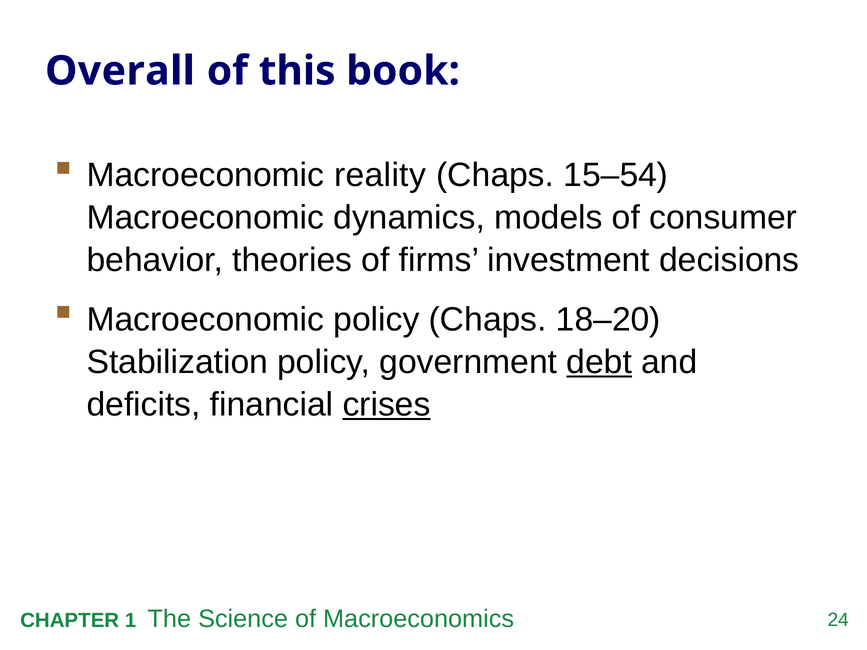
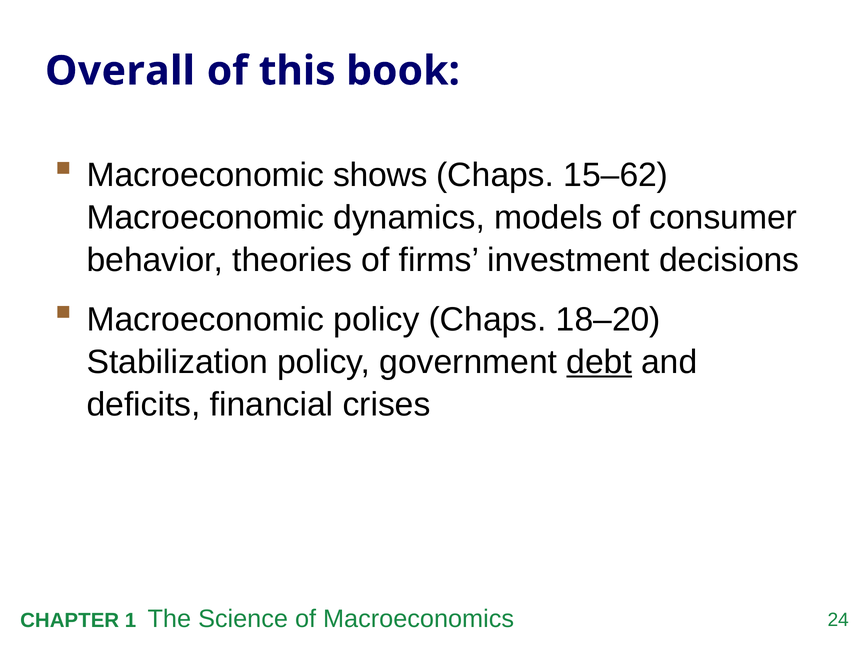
reality: reality -> shows (380, 175)
15–54: 15–54 -> 15–62 (616, 175)
crises underline: present -> none (387, 405)
